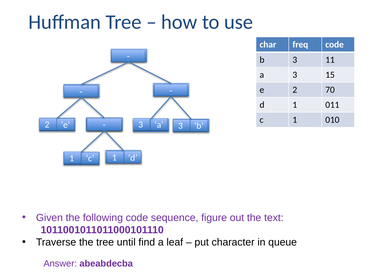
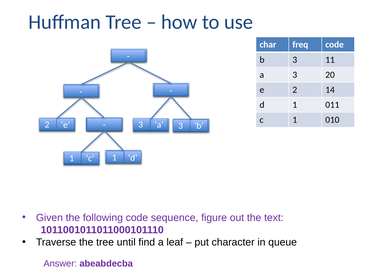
15: 15 -> 20 (330, 75)
70: 70 -> 14 (330, 90)
